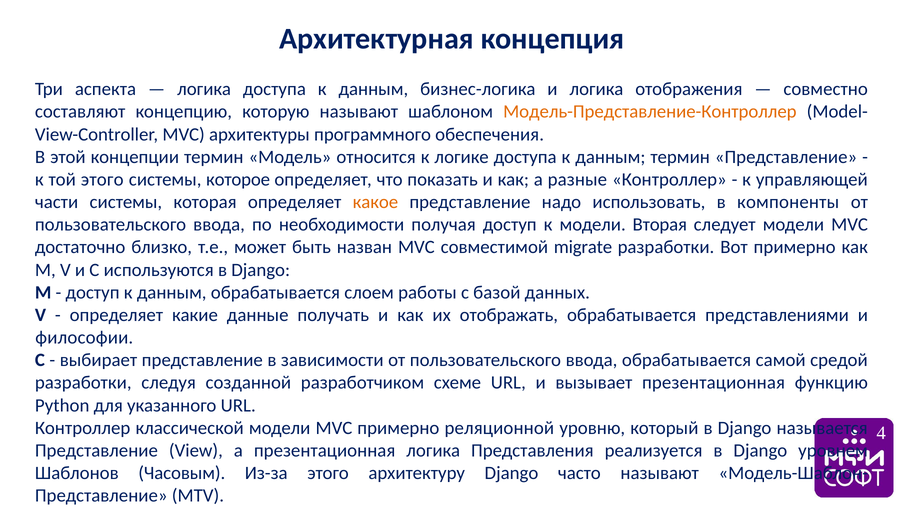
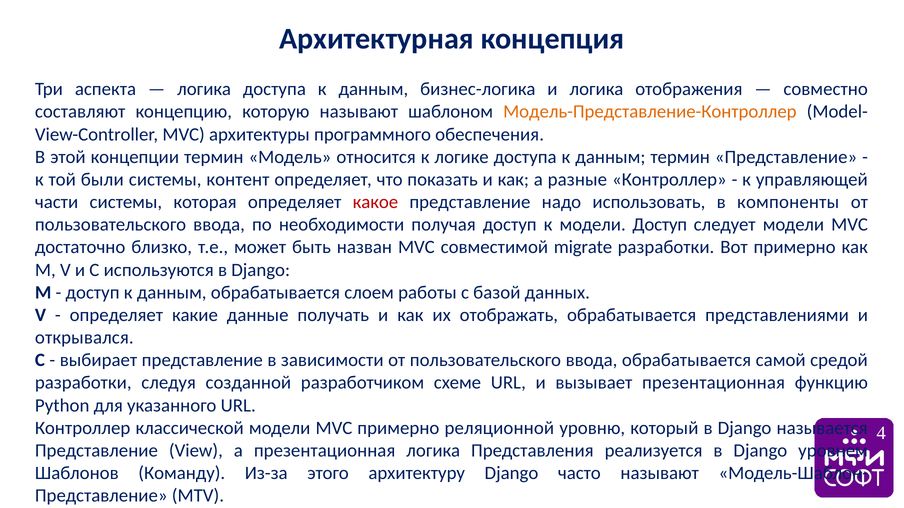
той этого: этого -> были (102, 180)
которое: которое -> контент (238, 180)
какое colour: orange -> red (375, 202)
модели Вторая: Вторая -> Доступ (660, 225)
философии: философии -> открывался (84, 338)
Часовым: Часовым -> Команду (182, 474)
